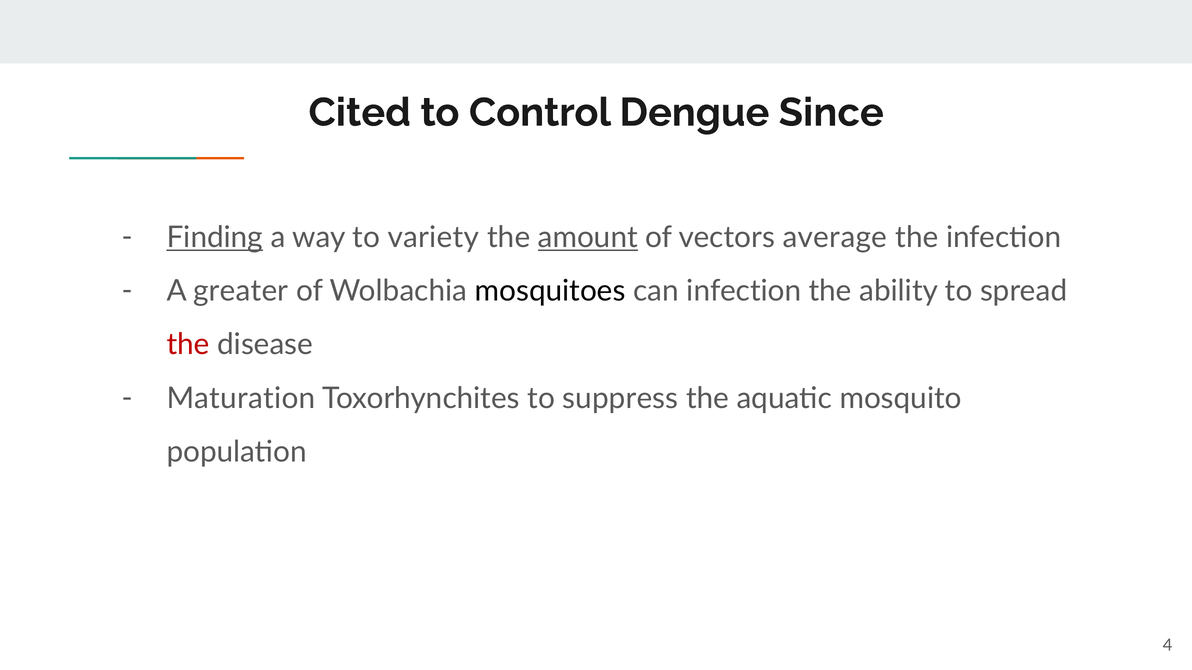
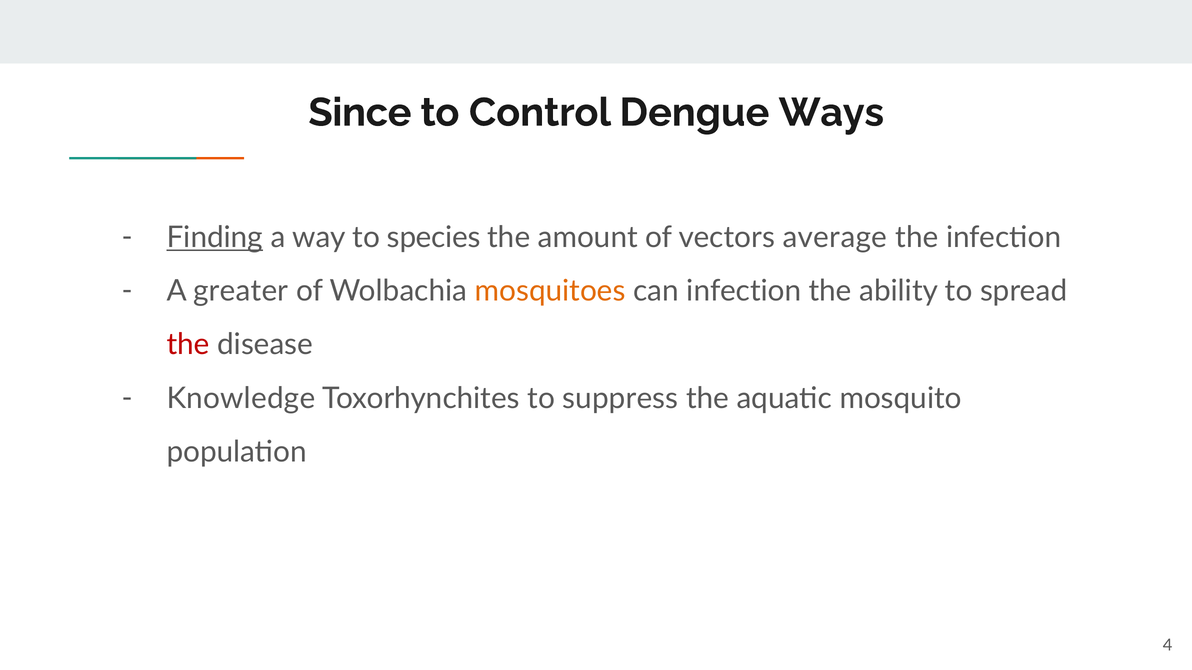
Cited: Cited -> Since (360, 113)
Since: Since -> Ways (831, 113)
variety: variety -> species (434, 238)
amount underline: present -> none (588, 238)
mosquitoes colour: black -> orange (550, 291)
Maturation: Maturation -> Knowledge (241, 399)
